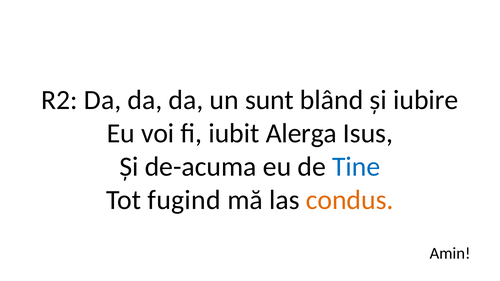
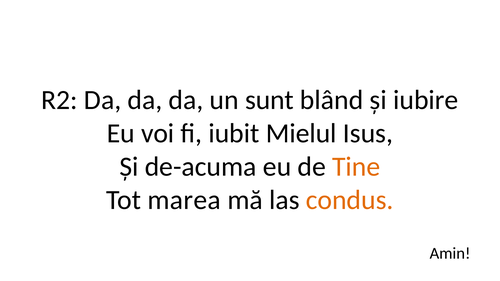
Alerga: Alerga -> Mielul (301, 133)
Tine colour: blue -> orange (356, 167)
fugind: fugind -> marea (184, 200)
